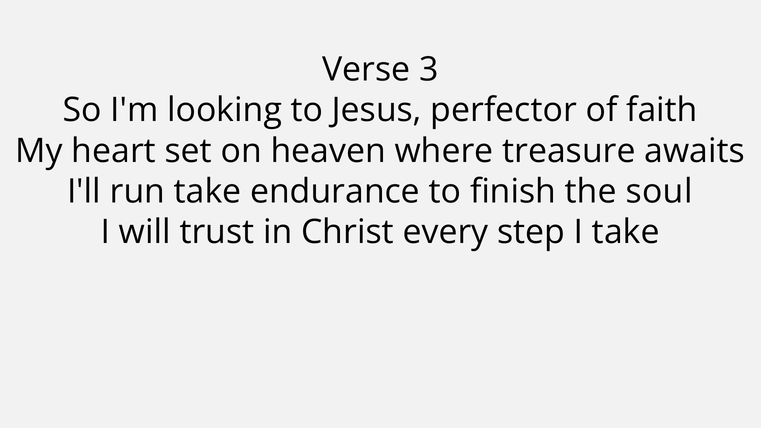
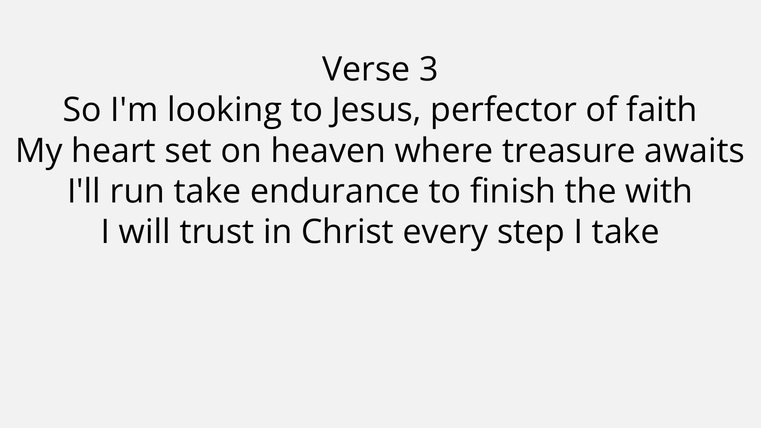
soul: soul -> with (659, 192)
